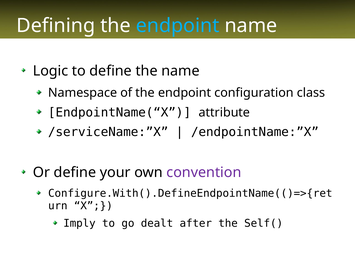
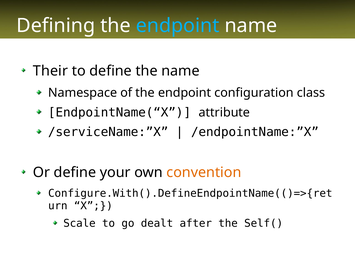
Logic: Logic -> Their (50, 71)
convention colour: purple -> orange (204, 173)
Imply: Imply -> Scale (79, 224)
